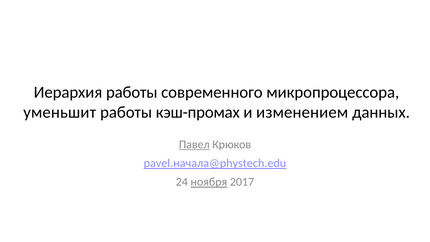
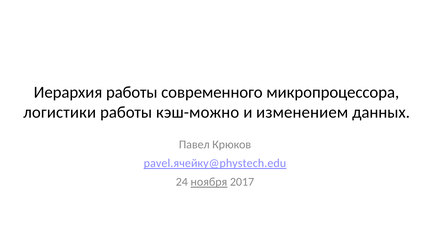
уменьшит: уменьшит -> логистики (60, 112)
кэш-промах: кэш-промах -> кэш-можно (198, 112)
Павел underline: present -> none (194, 144)
pavel.начала@phystech.edu: pavel.начала@phystech.edu -> pavel.ячейку@phystech.edu (215, 163)
